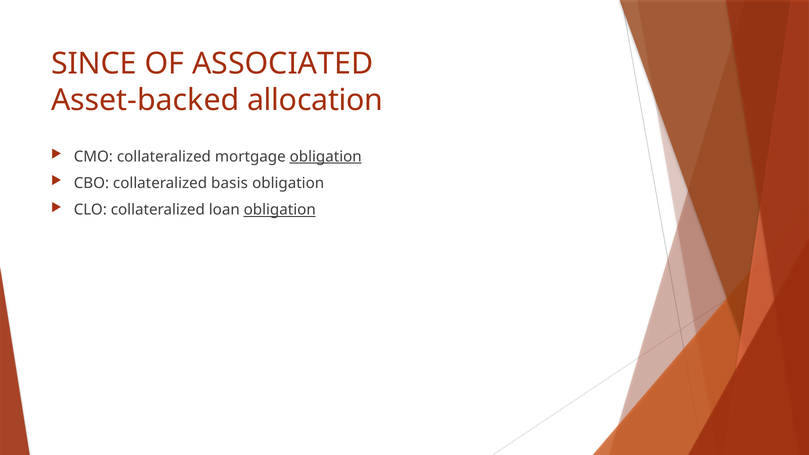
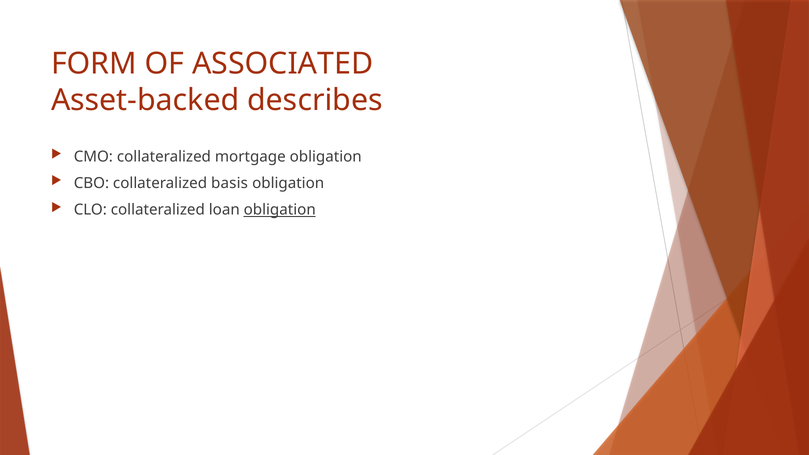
SINCE: SINCE -> FORM (94, 64)
allocation: allocation -> describes (315, 100)
obligation underline: present -> none (326, 157)
